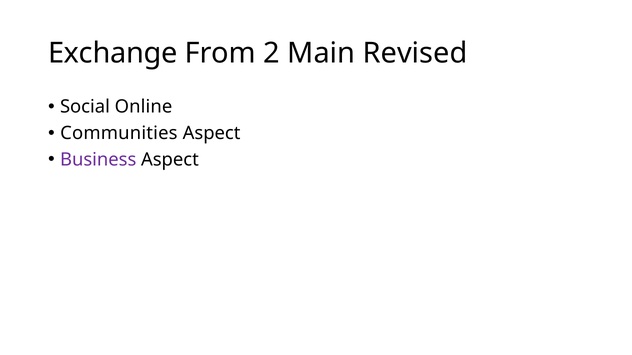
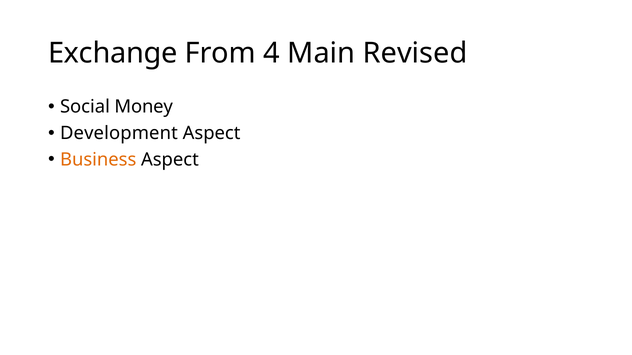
2: 2 -> 4 (272, 53)
Online: Online -> Money (144, 107)
Communities: Communities -> Development (119, 133)
Business colour: purple -> orange (98, 160)
